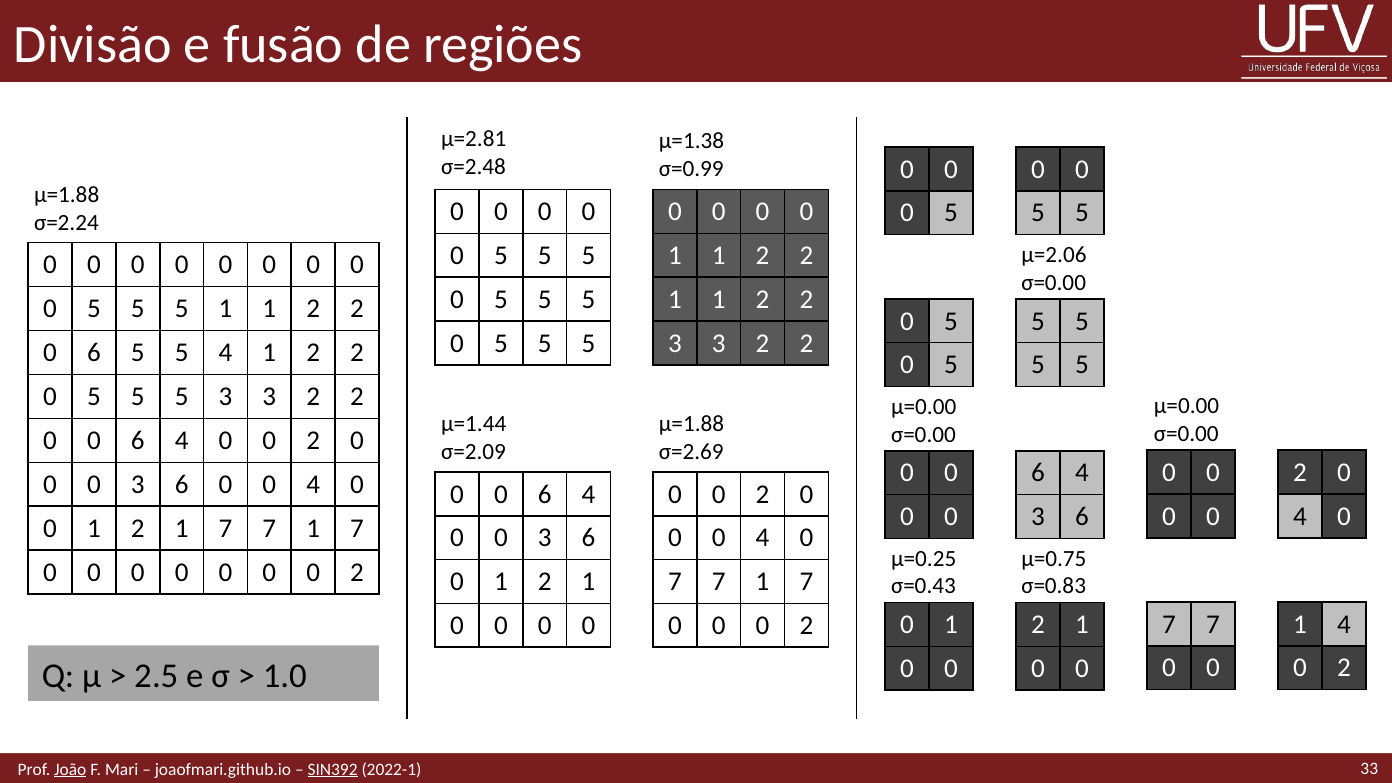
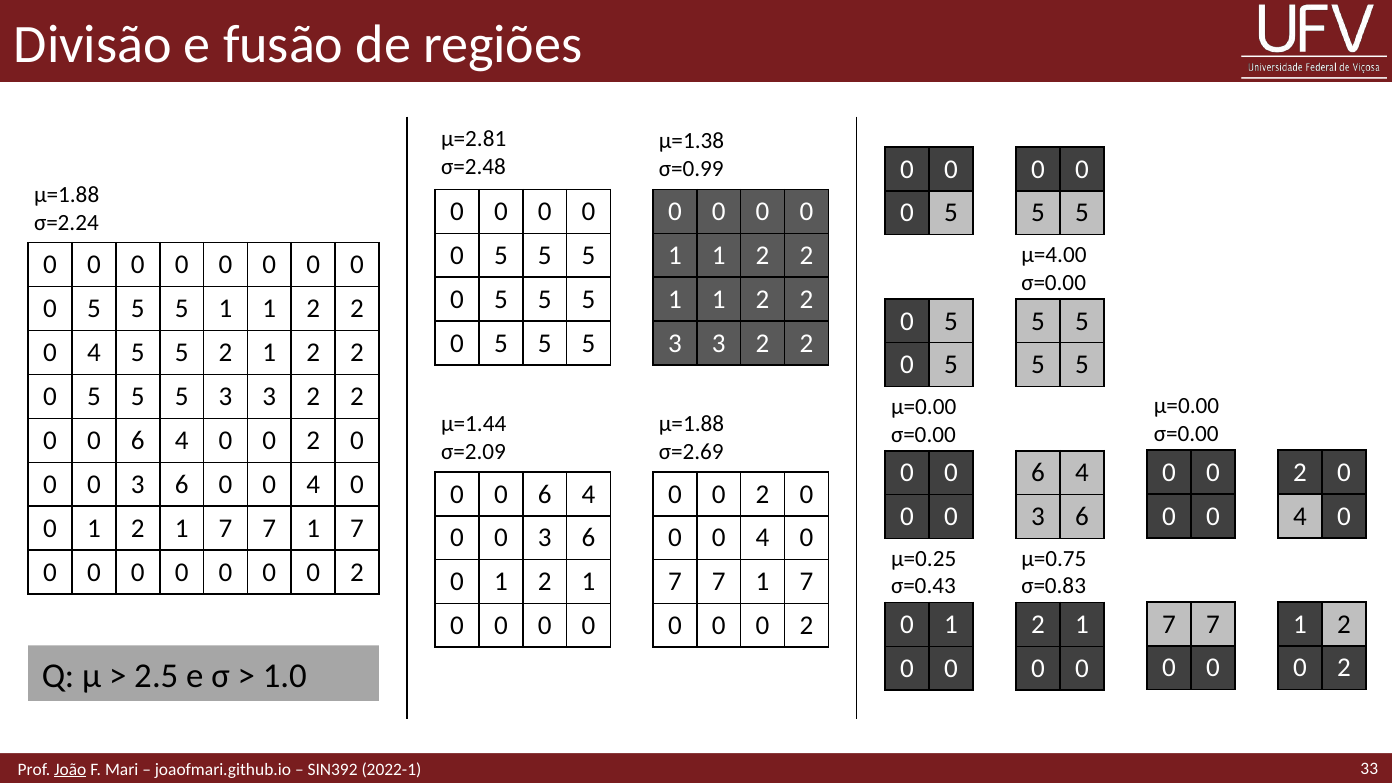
µ=2.06: µ=2.06 -> µ=4.00 (1054, 255)
6: 6 -> 4 (94, 353)
5 4: 4 -> 2 (225, 353)
4: 4 -> 2 (1344, 624)
SIN392 underline: present -> none (333, 769)
